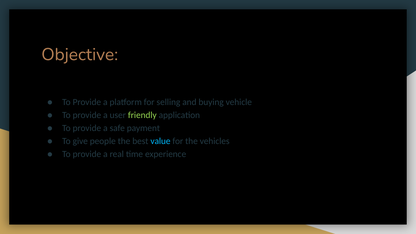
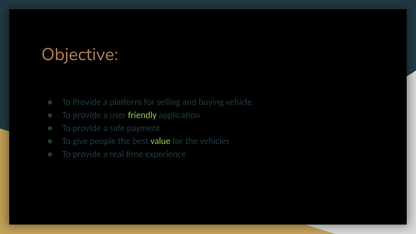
value colour: light blue -> light green (160, 141)
